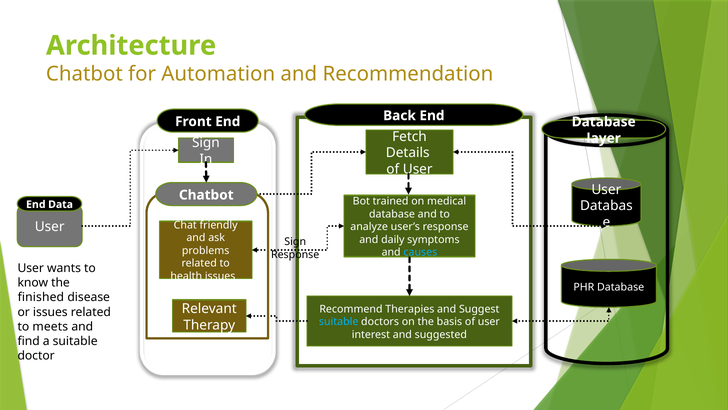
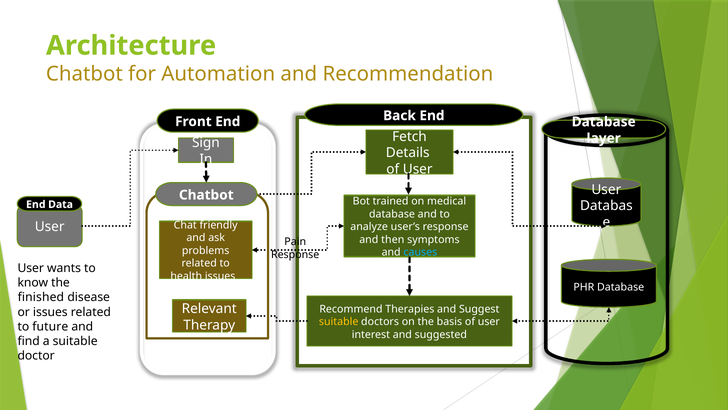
daily: daily -> then (393, 239)
Sign: Sign -> Pain (295, 241)
suitable colour: light blue -> yellow (339, 321)
meets: meets -> future (50, 326)
